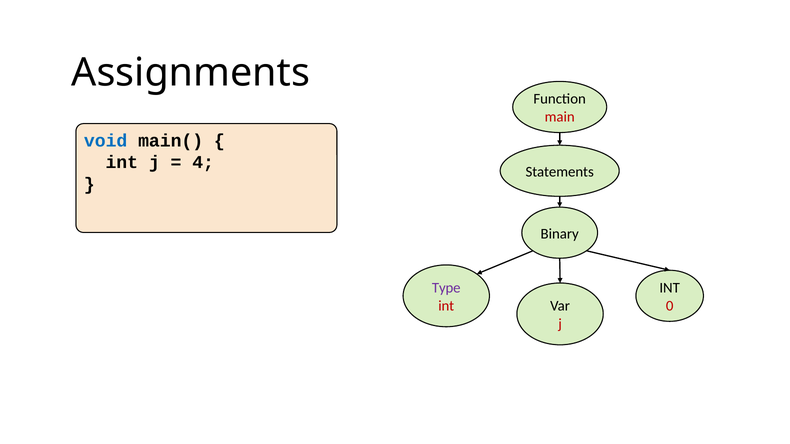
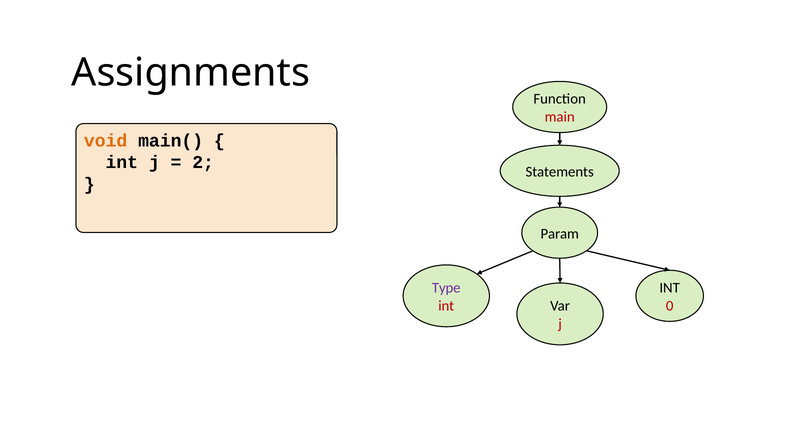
void colour: blue -> orange (106, 141)
4: 4 -> 2 (203, 163)
Binary: Binary -> Param (560, 234)
